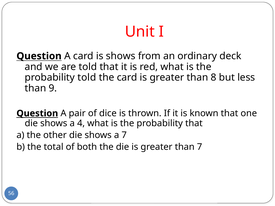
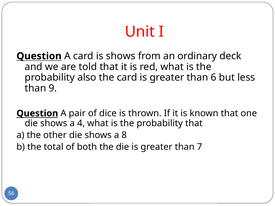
probability told: told -> also (87, 78)
8: 8 -> 6 (214, 78)
a 7: 7 -> 8 (124, 135)
